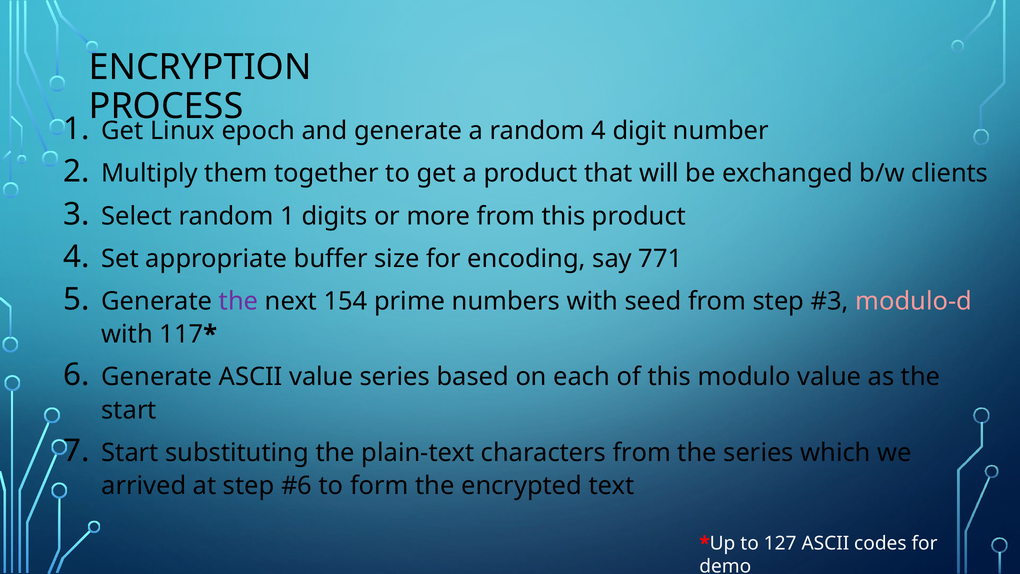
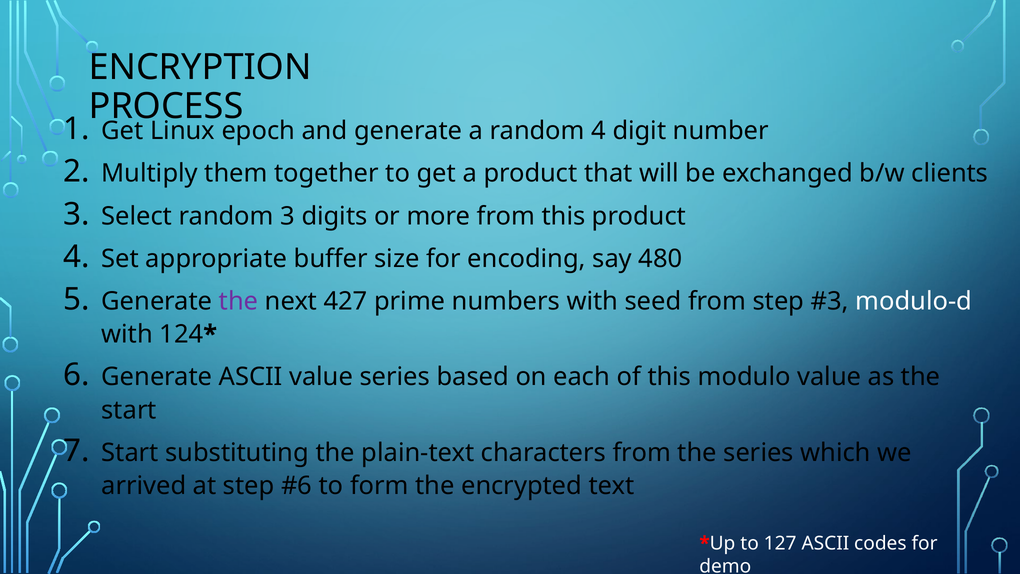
random 1: 1 -> 3 (288, 216)
771: 771 -> 480 (660, 259)
154: 154 -> 427 (346, 301)
modulo-d colour: pink -> white (914, 301)
117: 117 -> 124 (181, 334)
